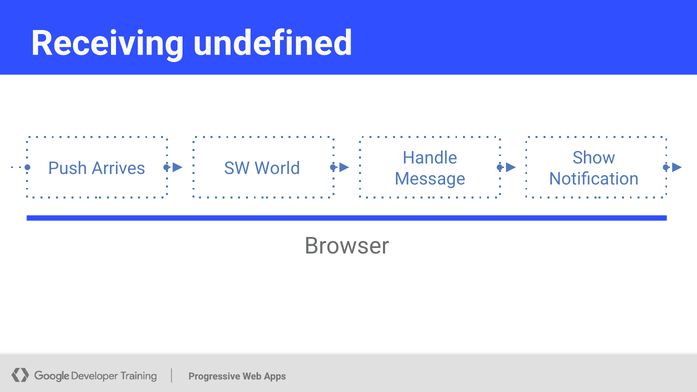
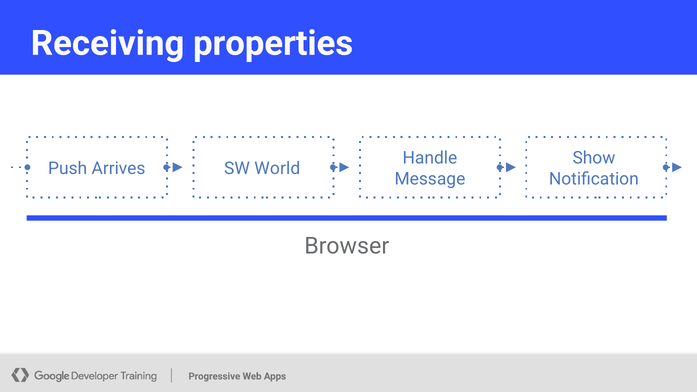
undefined: undefined -> properties (273, 43)
